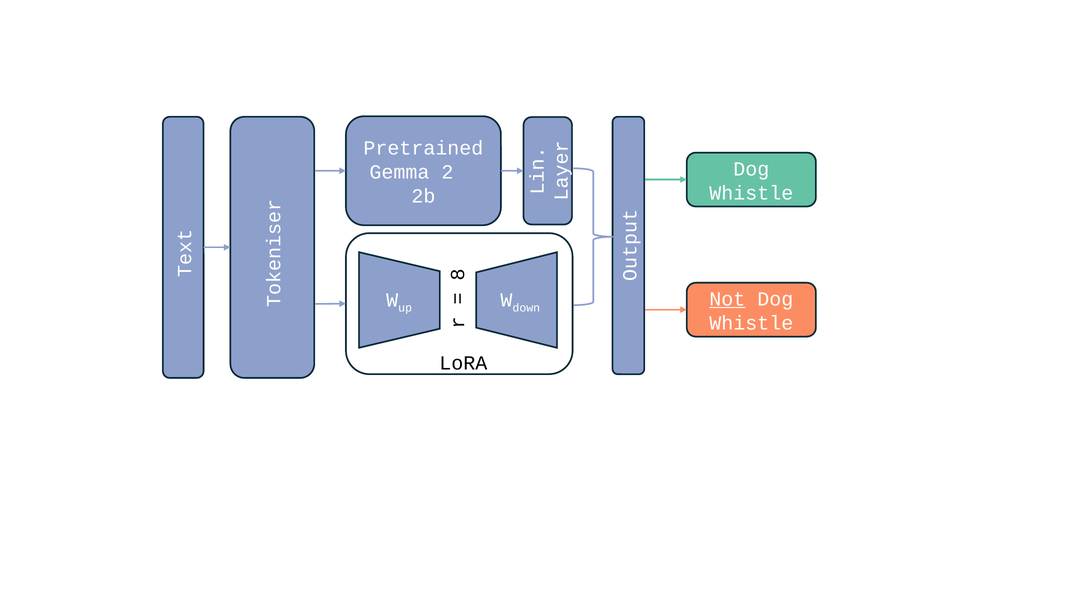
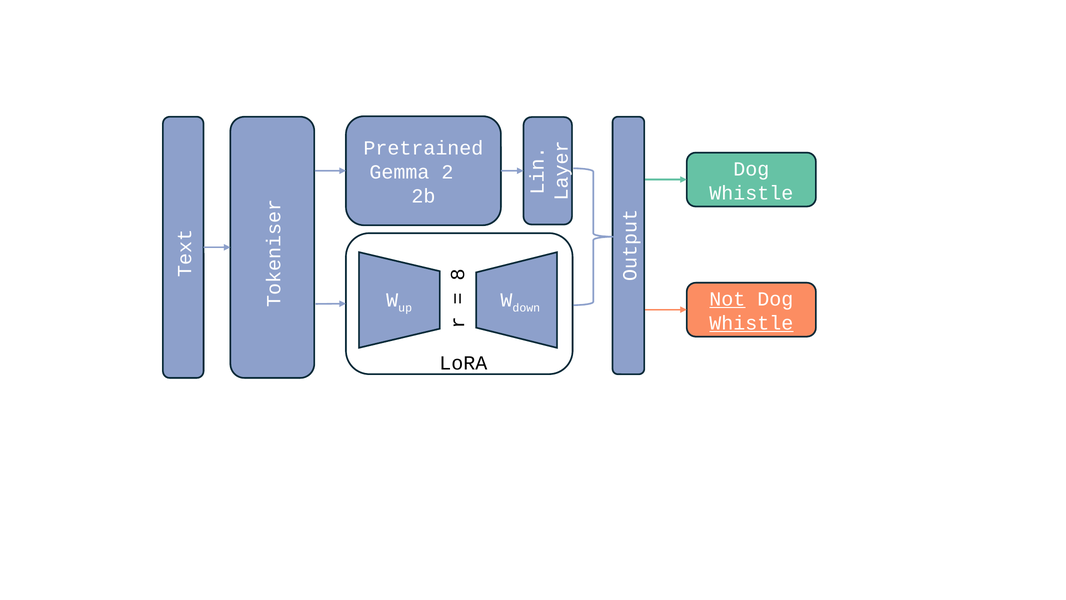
Whistle underline: none -> present (751, 323)
